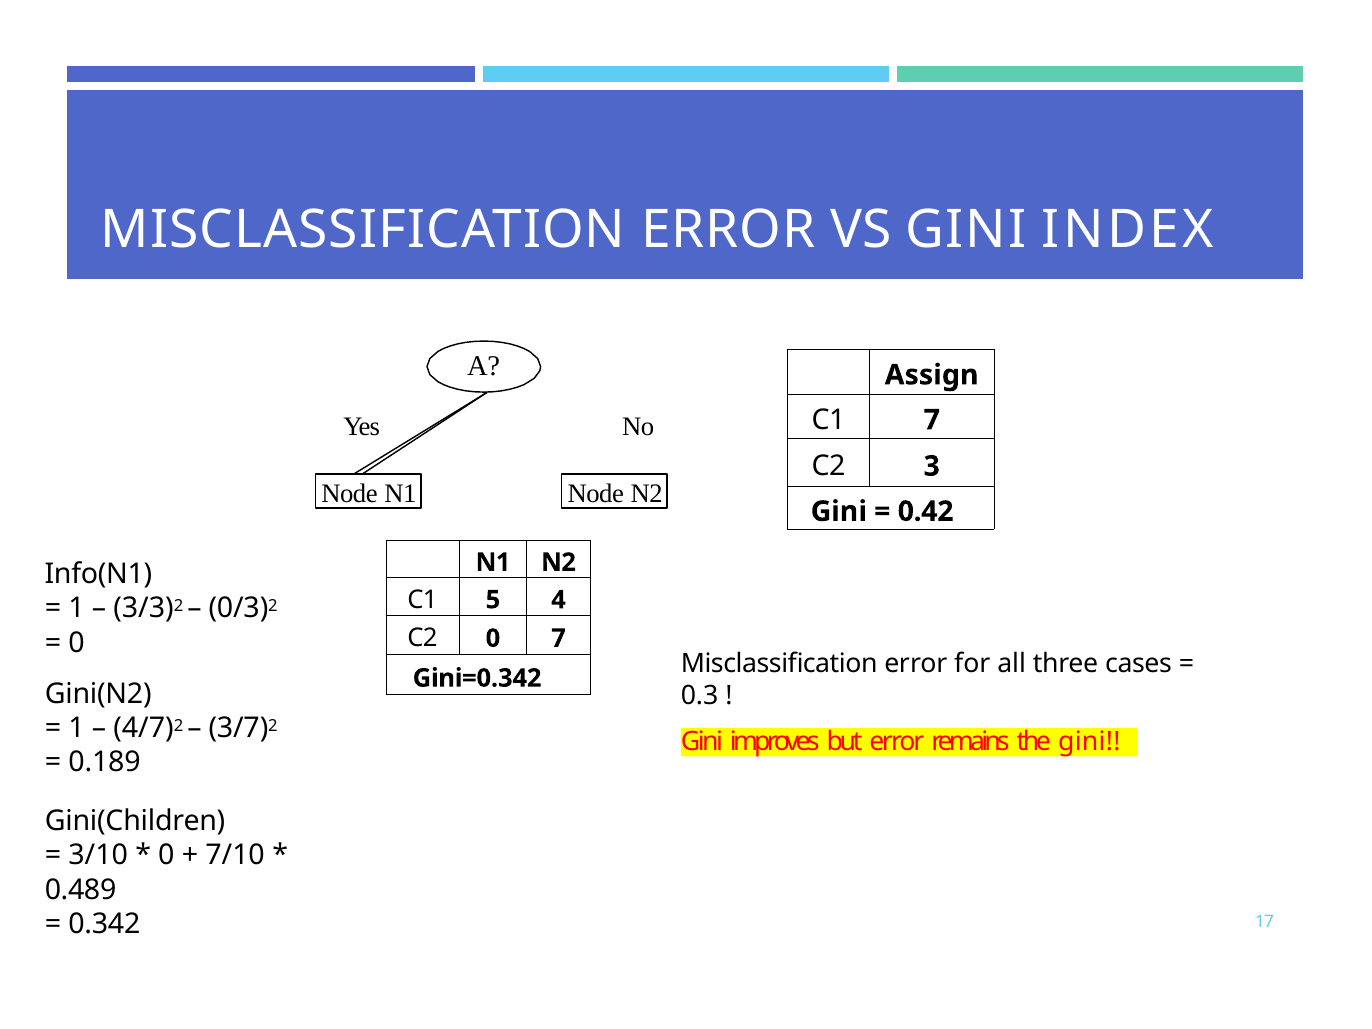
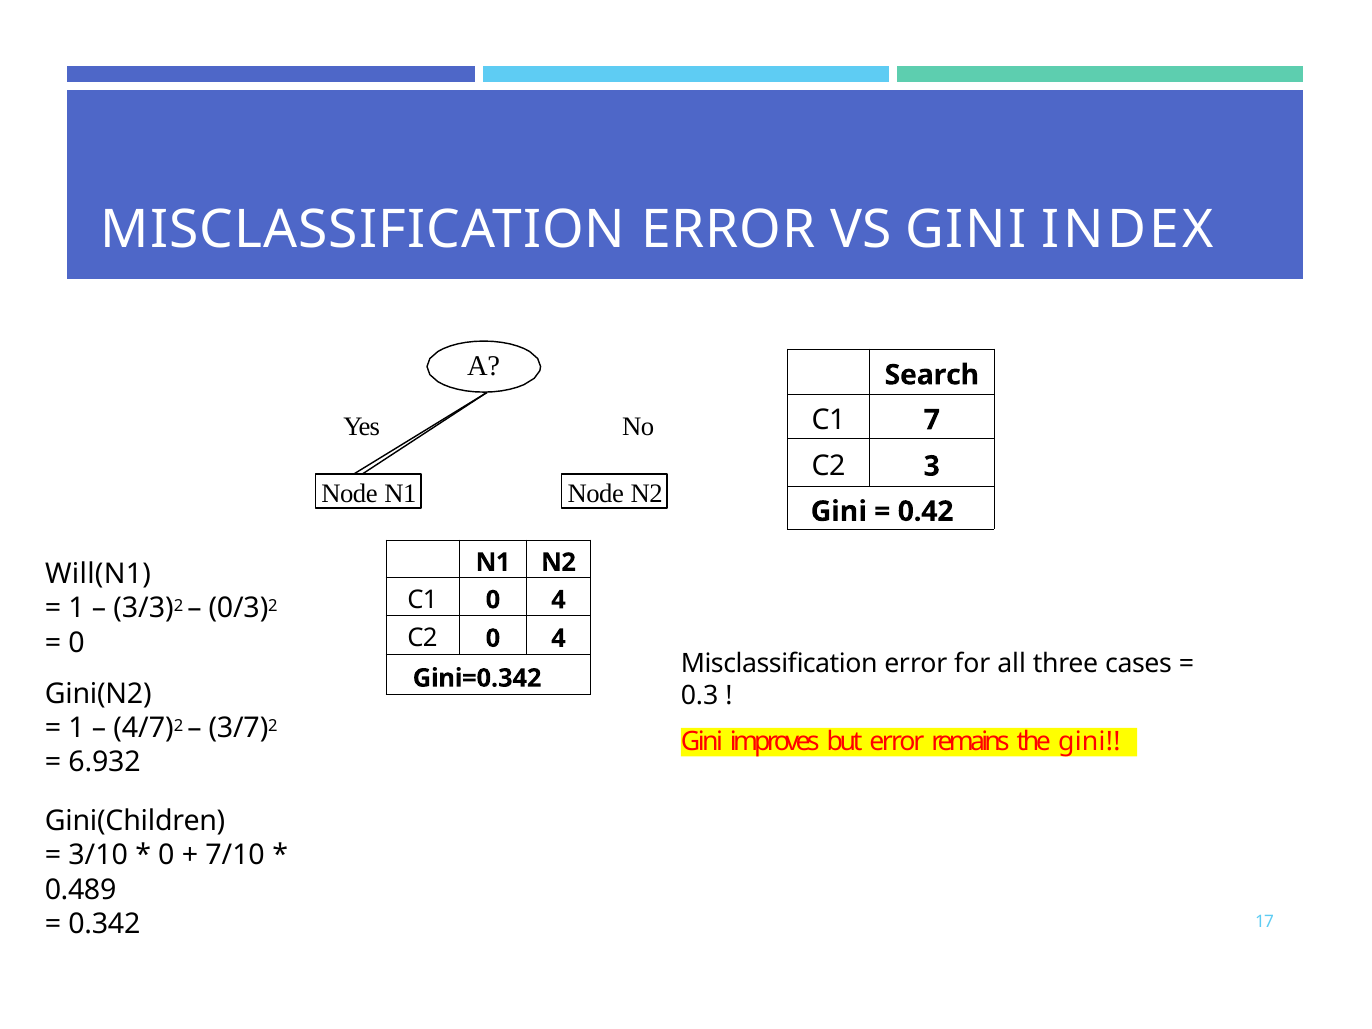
Assign: Assign -> Search (932, 375)
Info(N1: Info(N1 -> Will(N1 (98, 574)
C1 5: 5 -> 0 (493, 600)
C2 0 7: 7 -> 4 (558, 638)
0.189: 0.189 -> 6.932 (105, 762)
